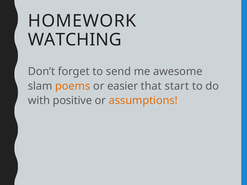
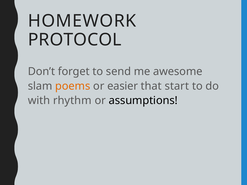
WATCHING: WATCHING -> PROTOCOL (75, 40)
positive: positive -> rhythm (72, 101)
assumptions colour: orange -> black (143, 101)
